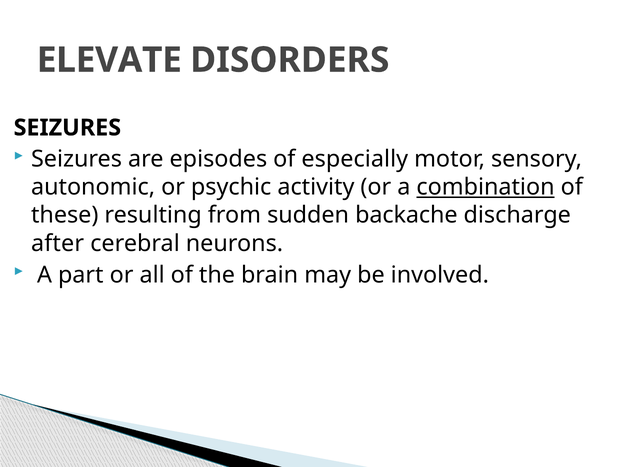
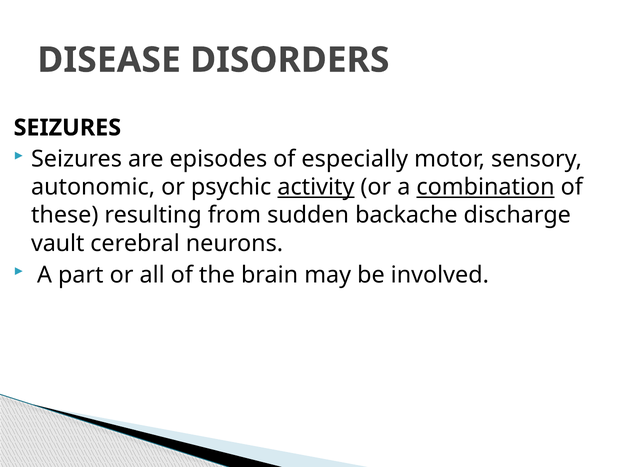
ELEVATE: ELEVATE -> DISEASE (109, 60)
activity underline: none -> present (316, 187)
after: after -> vault (58, 243)
